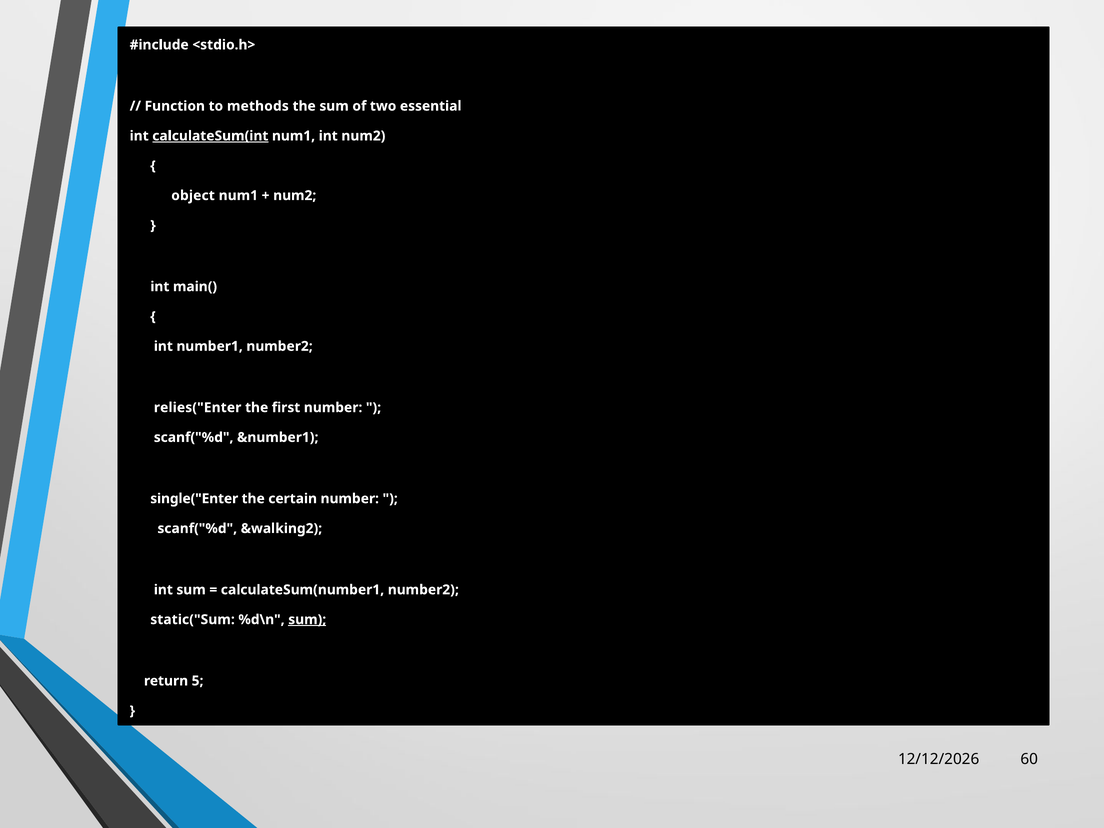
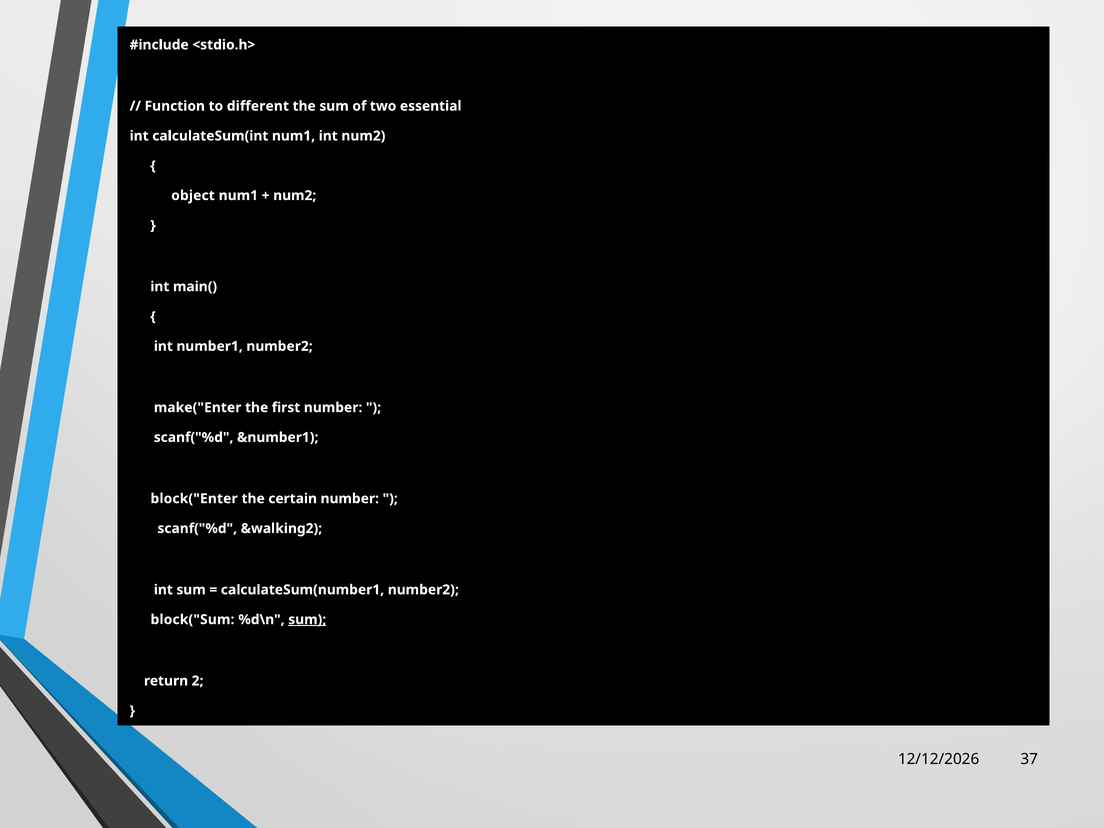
methods: methods -> different (258, 106)
calculateSum(int underline: present -> none (210, 136)
relies("Enter: relies("Enter -> make("Enter (198, 408)
single("Enter: single("Enter -> block("Enter (194, 499)
static("Sum: static("Sum -> block("Sum (192, 620)
5: 5 -> 2 (198, 681)
60: 60 -> 37 (1029, 759)
